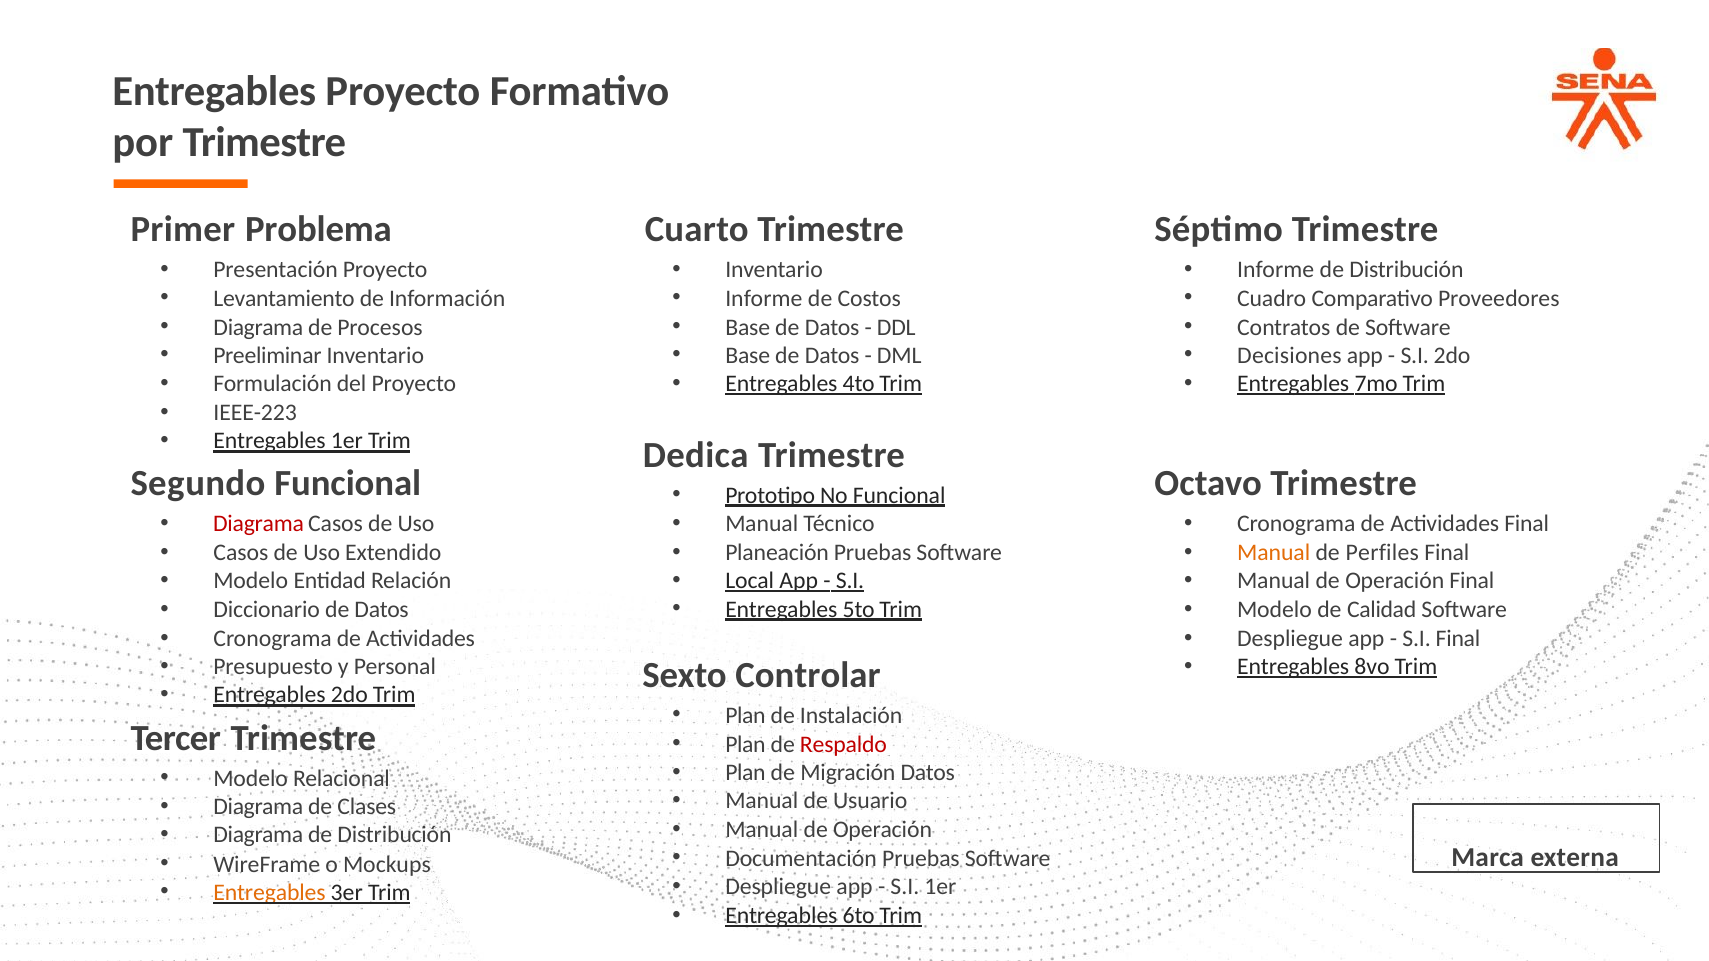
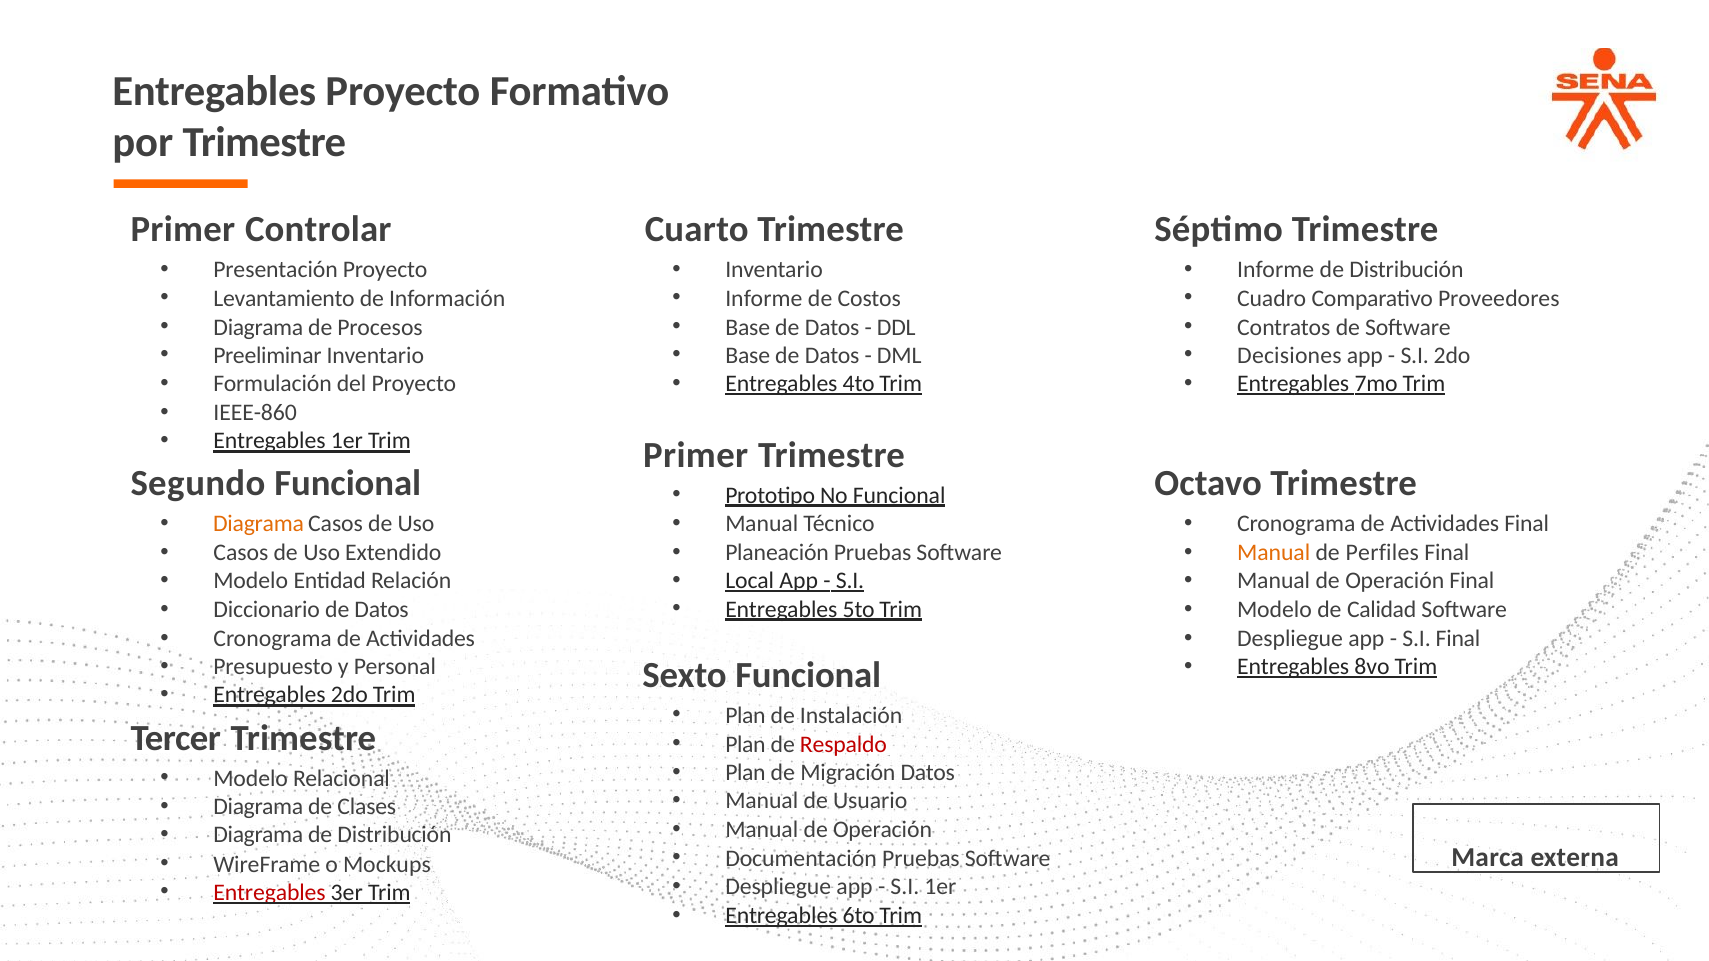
Problema: Problema -> Controlar (318, 230)
IEEE-223: IEEE-223 -> IEEE-860 (255, 413)
Dedica: Dedica -> Primer (696, 456)
Diagrama colour: red -> orange (259, 524)
Sexto Controlar: Controlar -> Funcional (808, 675)
Entregables colour: orange -> red (270, 893)
